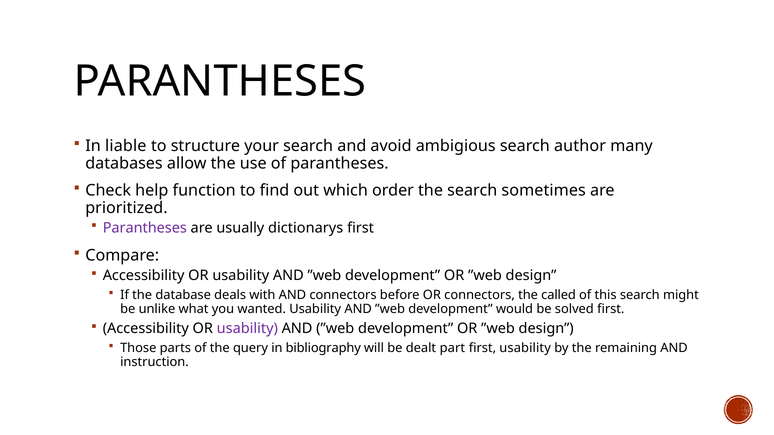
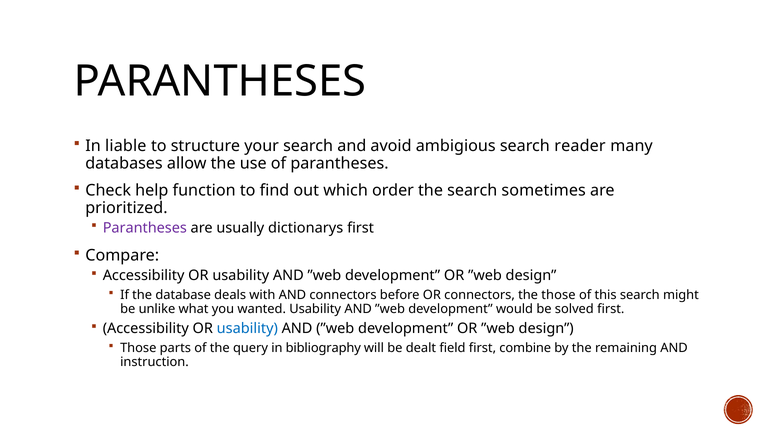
author: author -> reader (580, 146)
the called: called -> those (558, 295)
usability colour: purple -> blue (247, 329)
part: part -> field (452, 348)
first usability: usability -> combine (525, 348)
